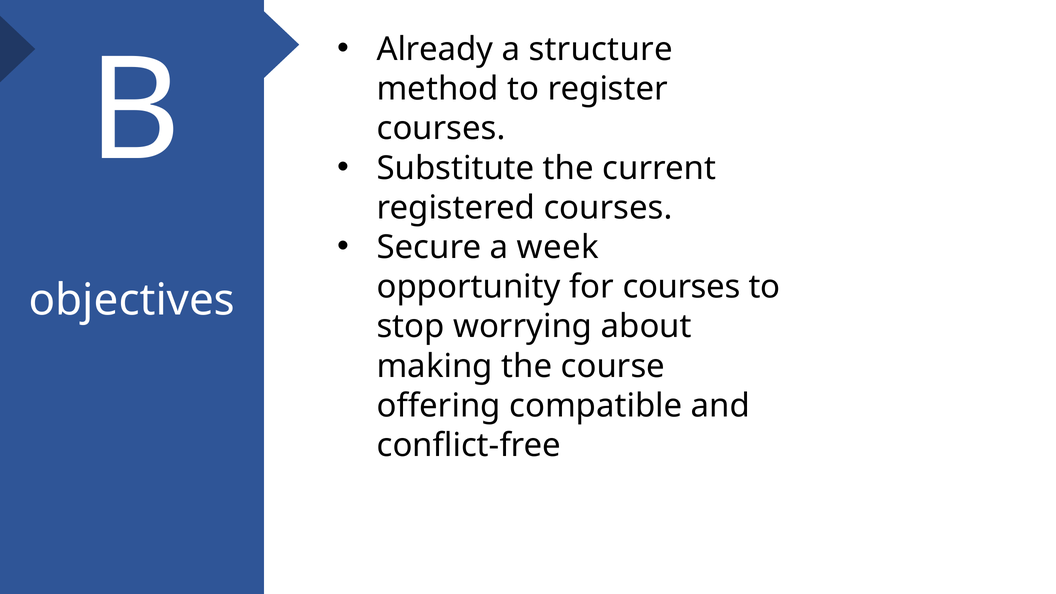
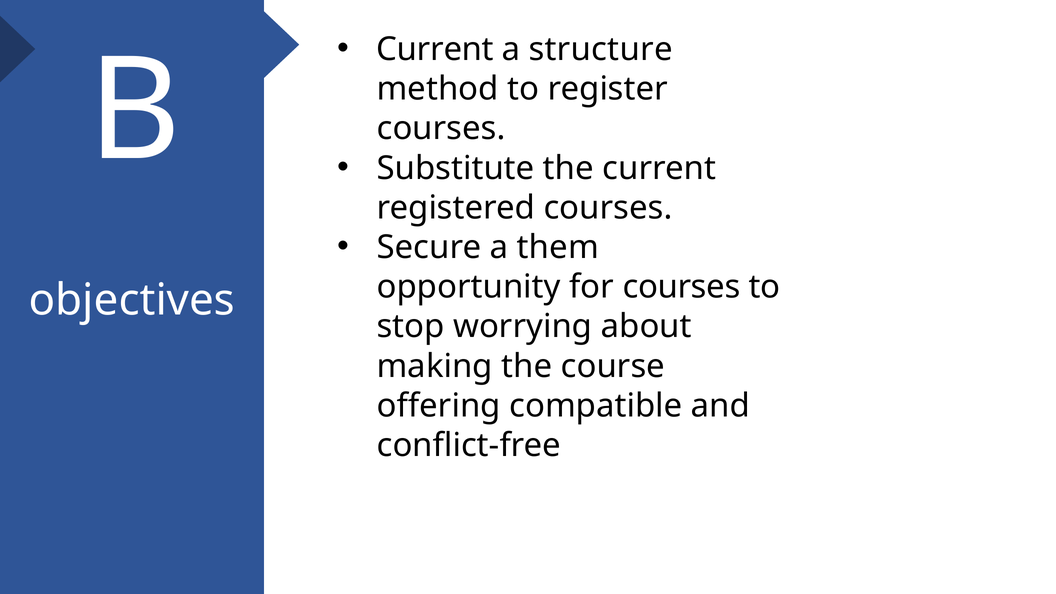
Already: Already -> Current (435, 49)
week: week -> them (558, 247)
